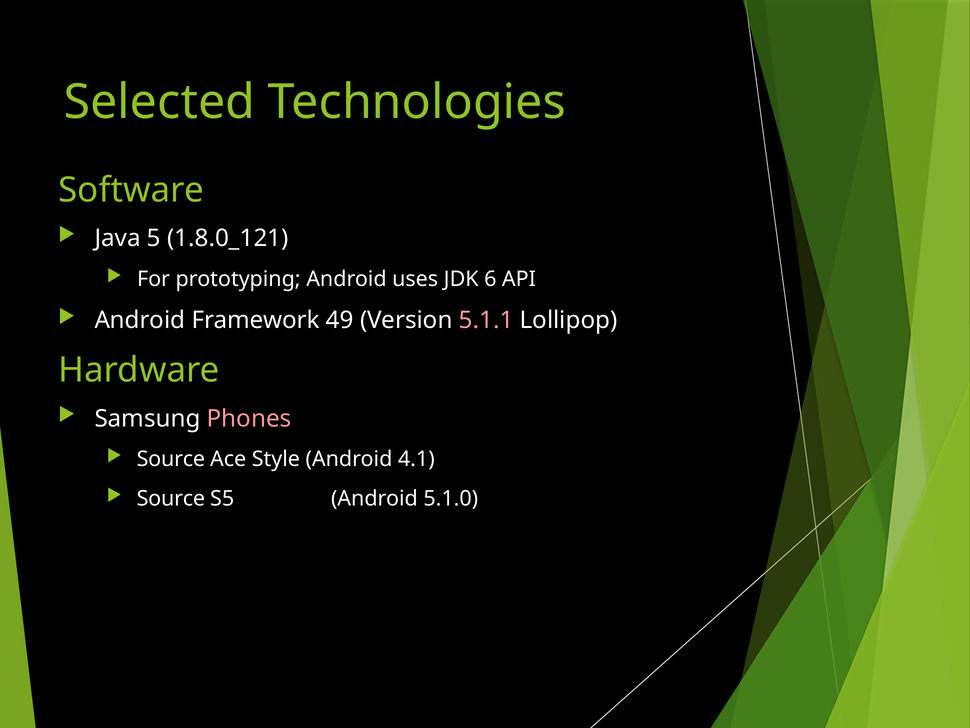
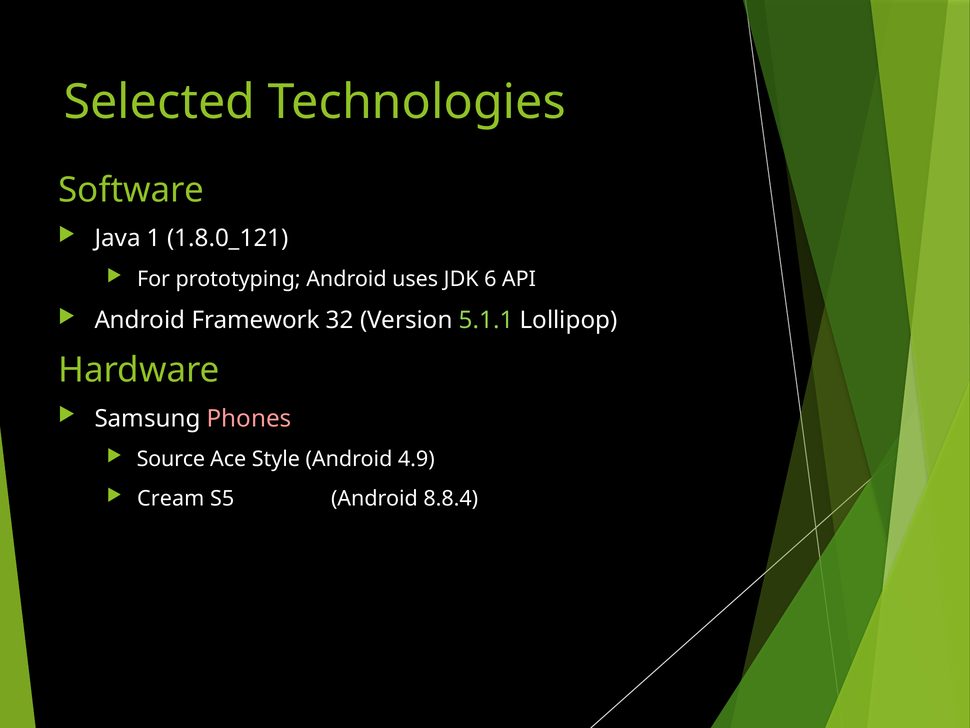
5: 5 -> 1 (154, 238)
49: 49 -> 32 (340, 320)
5.1.1 colour: pink -> light green (486, 320)
4.1: 4.1 -> 4.9 (416, 459)
Source: Source -> Cream (171, 498)
5.1.0: 5.1.0 -> 8.8.4 (451, 498)
